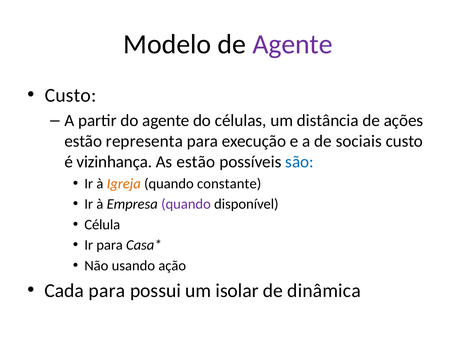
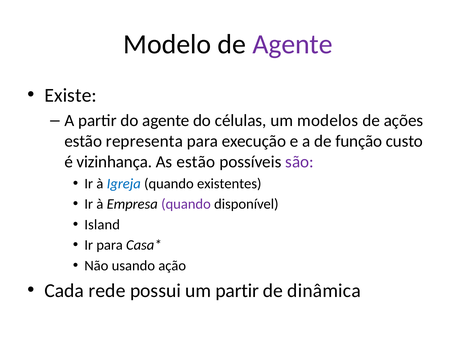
Custo: Custo -> Existe (71, 95)
distância: distância -> modelos (328, 121)
sociais: sociais -> função (359, 141)
são colour: blue -> purple (300, 162)
Igreja colour: orange -> blue (124, 184)
constante: constante -> existentes (229, 184)
Célula: Célula -> Island (102, 225)
Cada para: para -> rede (107, 291)
um isolar: isolar -> partir (237, 291)
